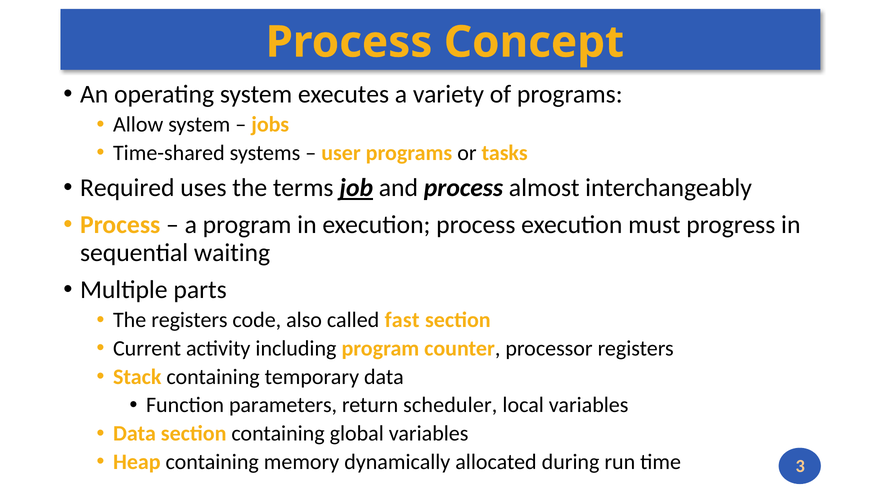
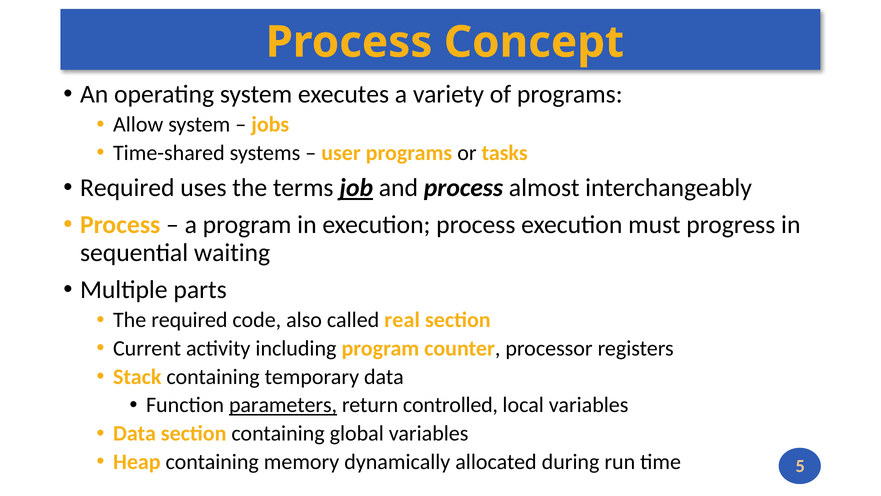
The registers: registers -> required (189, 320)
fast: fast -> real (402, 320)
parameters underline: none -> present (283, 405)
scheduler: scheduler -> controlled (450, 405)
3: 3 -> 5 (800, 466)
